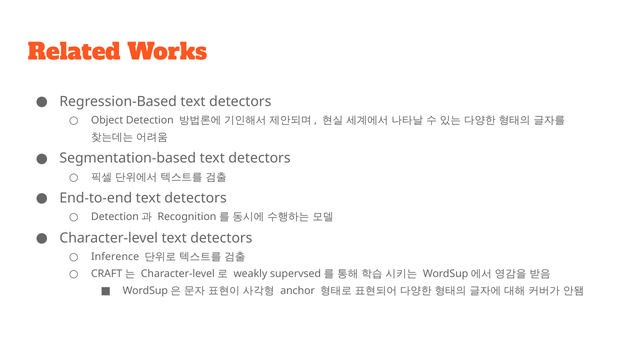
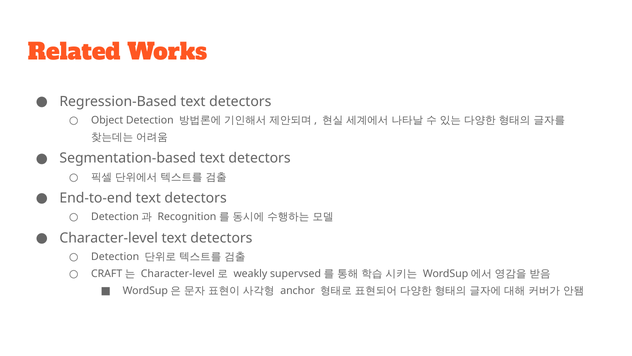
Inference: Inference -> Detection (115, 256)
